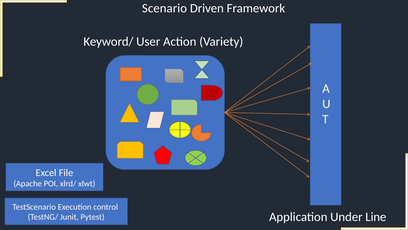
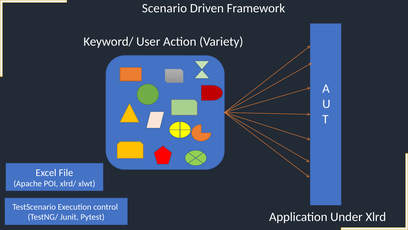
Line: Line -> Xlrd (376, 217)
